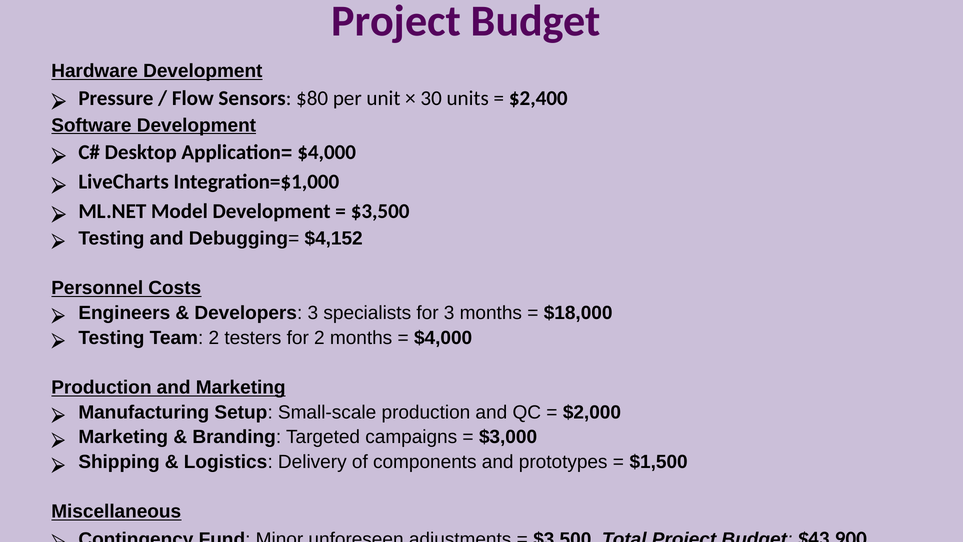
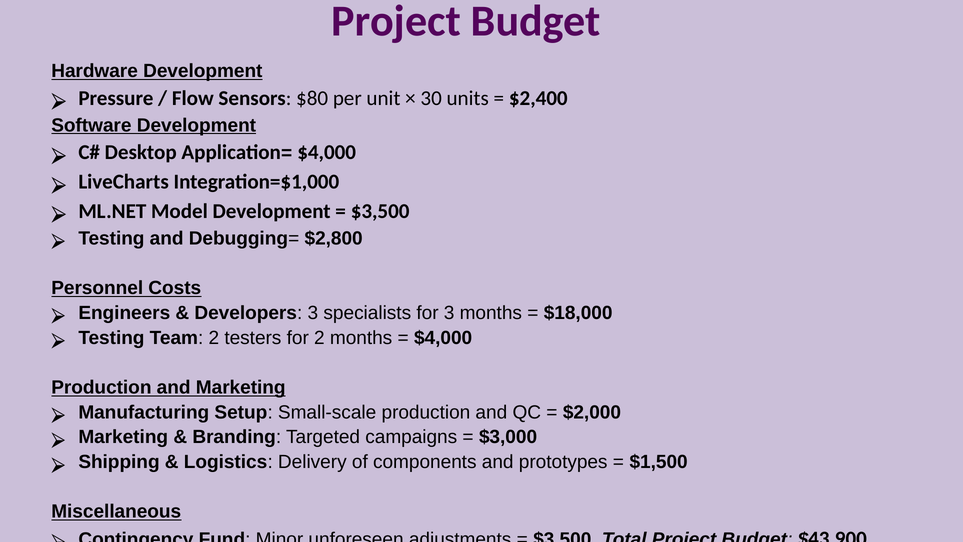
$4,152: $4,152 -> $2,800 (334, 238)
